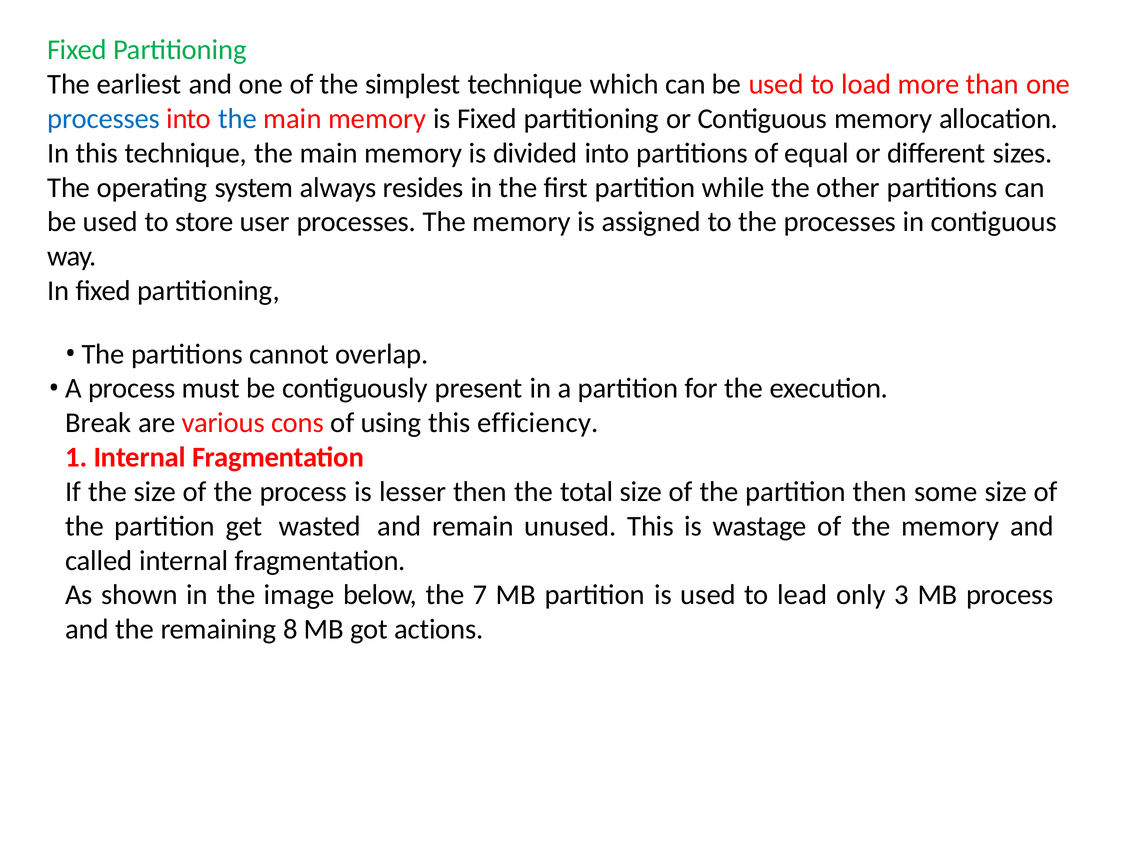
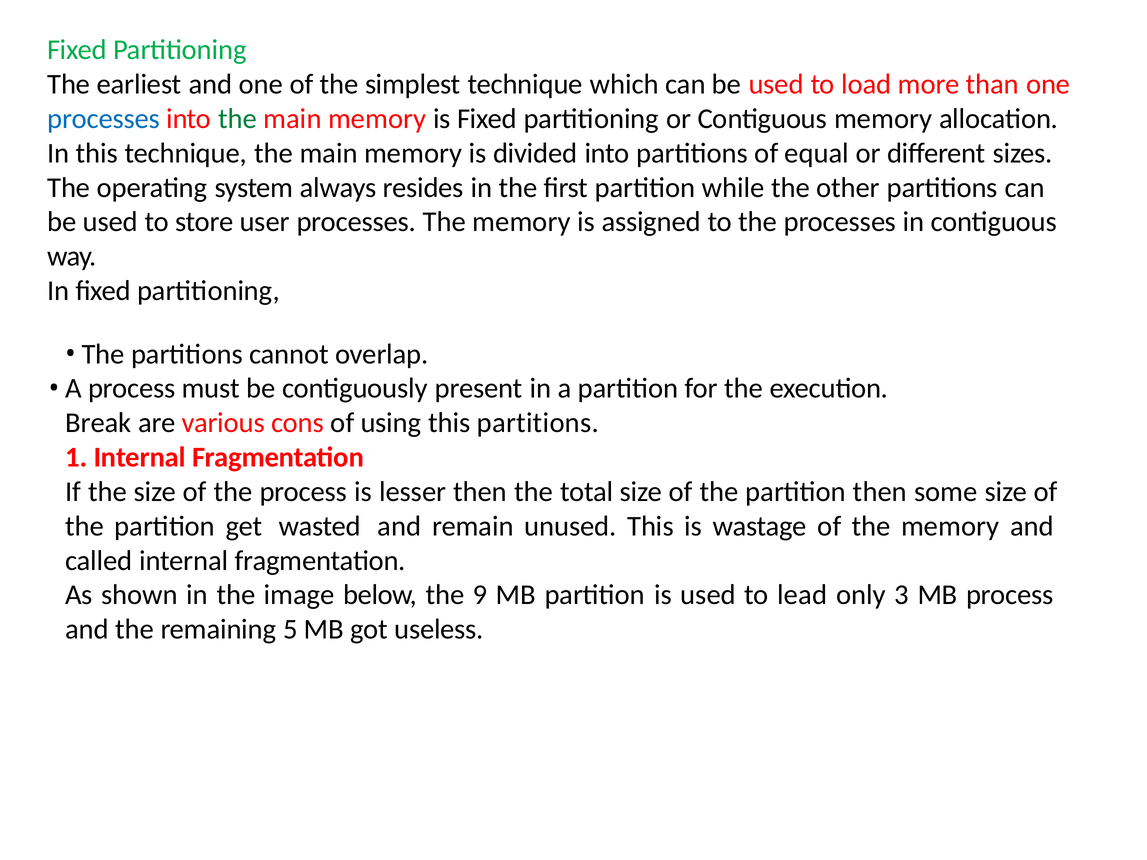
the colour: blue -> green (238, 119)
this efficiency: efficiency -> partitions (538, 423)
7: 7 -> 9 (480, 595)
8: 8 -> 5 (290, 630)
actions: actions -> useless (439, 630)
